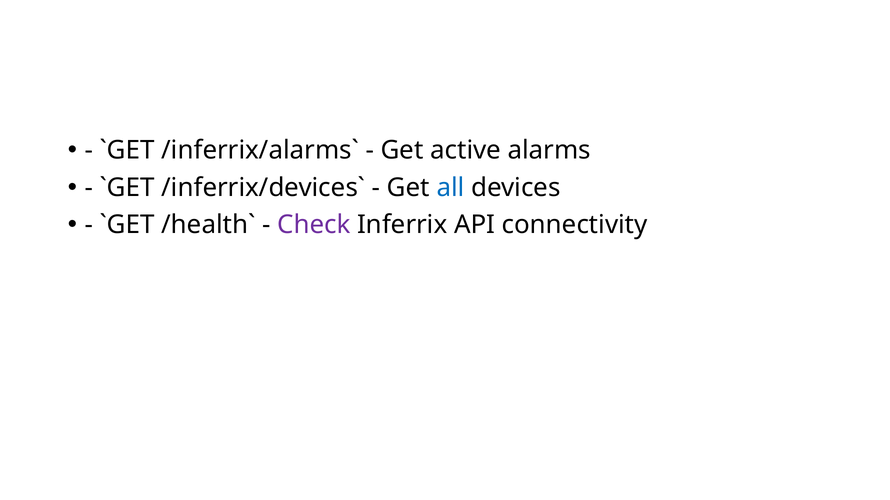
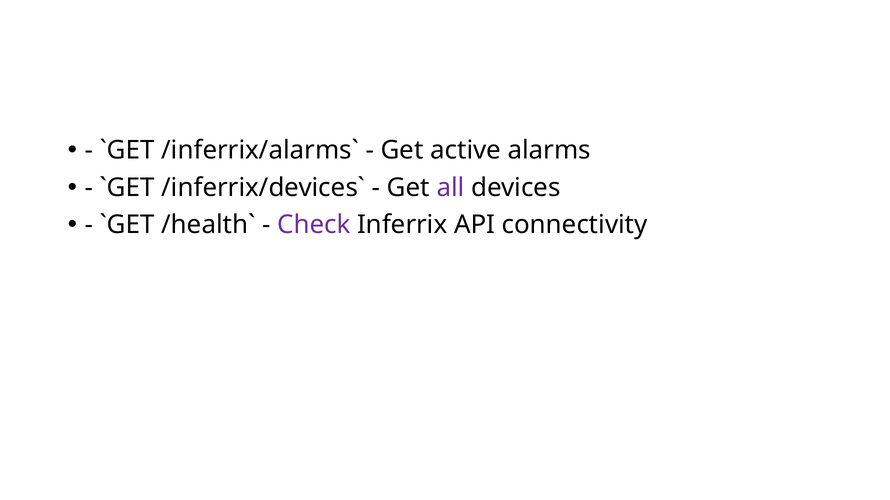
all colour: blue -> purple (450, 188)
